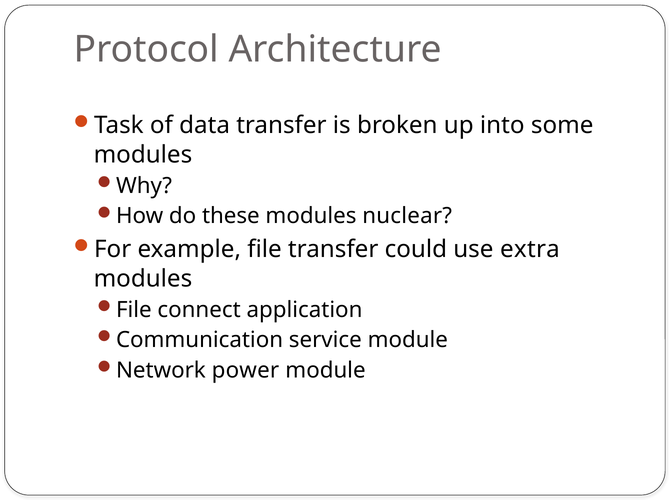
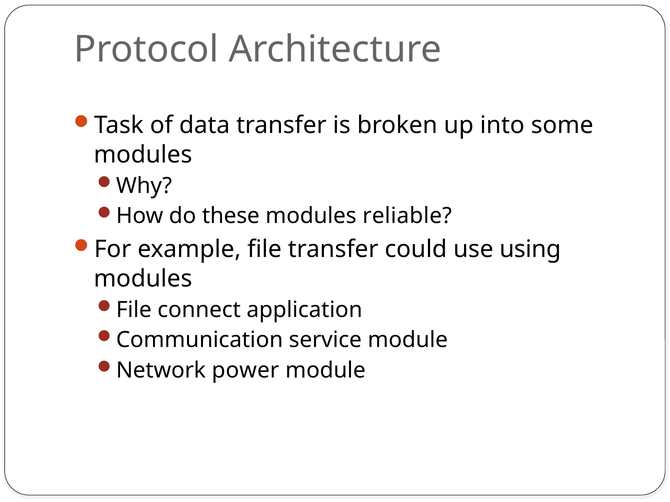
nuclear: nuclear -> reliable (407, 216)
extra: extra -> using (530, 250)
